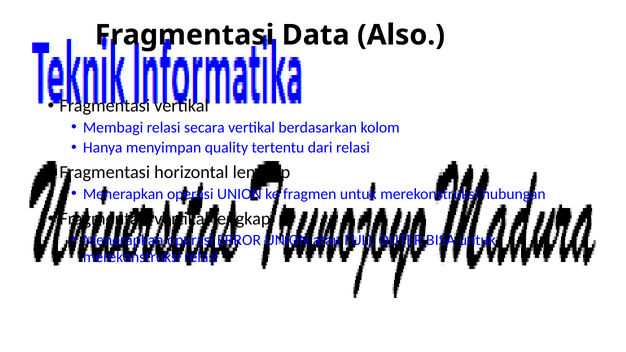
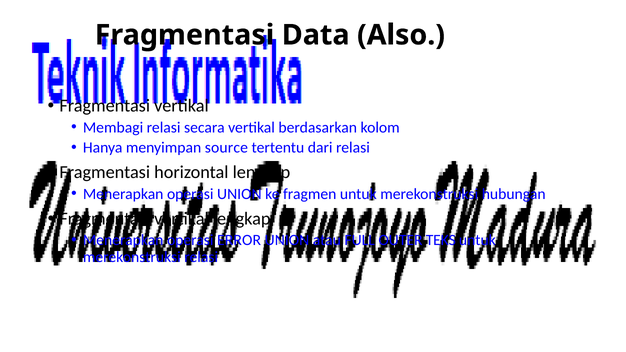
quality: quality -> source (226, 148)
BISA: BISA -> TEKS (441, 240)
